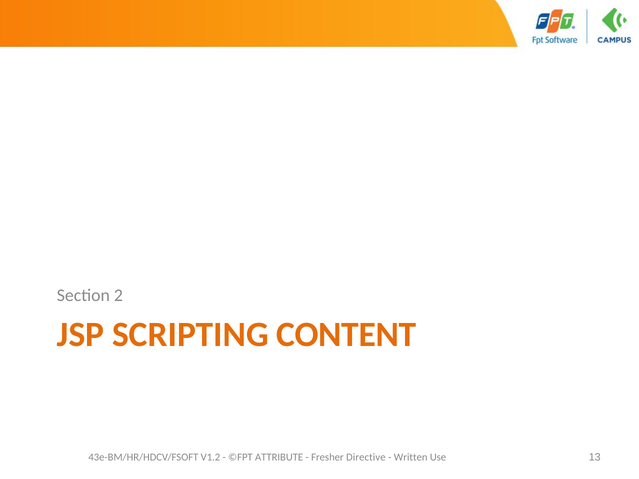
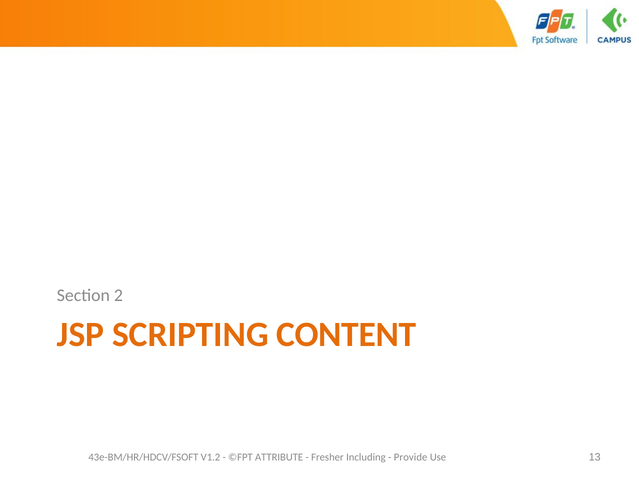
Directive: Directive -> Including (366, 458)
Written: Written -> Provide (411, 458)
